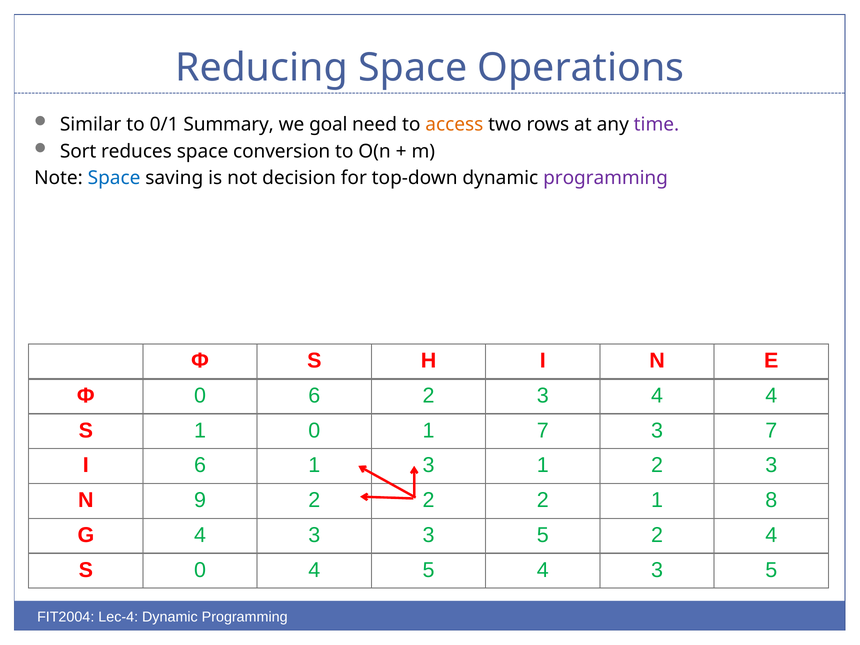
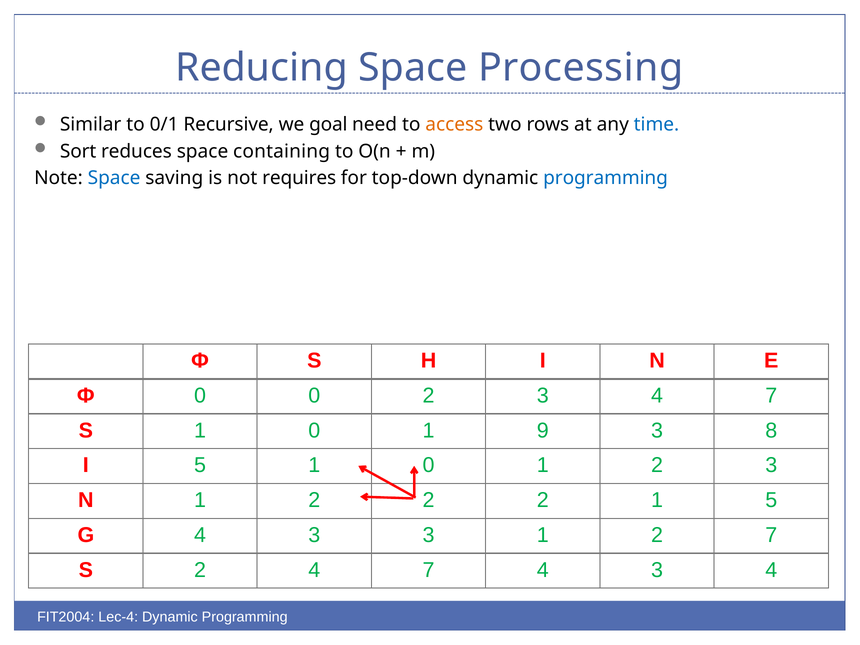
Operations: Operations -> Processing (581, 68)
Summary: Summary -> Recursive (229, 124)
time colour: purple -> blue (656, 124)
conversion: conversion -> containing (282, 151)
decision: decision -> requires (299, 178)
programming colour: purple -> blue (606, 178)
0 6: 6 -> 0 (314, 396)
3 4 4: 4 -> 7 (771, 396)
1 7: 7 -> 9 (543, 430)
3 7: 7 -> 8 (771, 430)
I 6: 6 -> 5 (200, 465)
3: 3 -> 0 (429, 465)
N 9: 9 -> 1 (200, 500)
1 8: 8 -> 5 (771, 500)
3 3 5: 5 -> 1 (543, 535)
2 4: 4 -> 7 (771, 535)
S 0: 0 -> 2 (200, 570)
5: 5 -> 7 (429, 570)
4 3 5: 5 -> 4 (771, 570)
